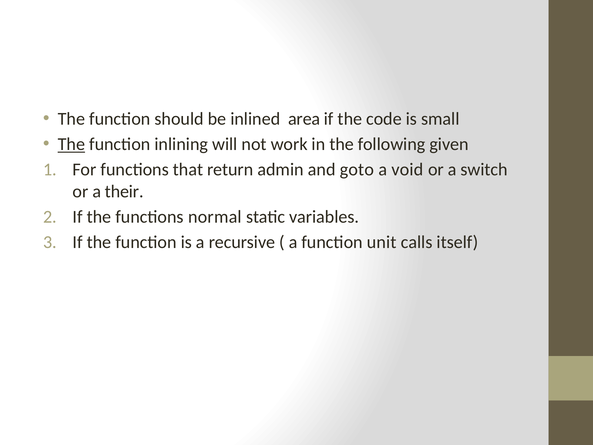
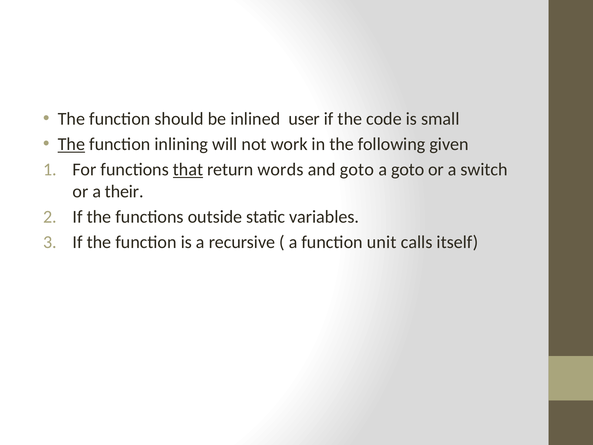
area: area -> user (304, 119)
that underline: none -> present (188, 170)
admin: admin -> words (281, 170)
a void: void -> goto (408, 170)
normal: normal -> outside (215, 217)
